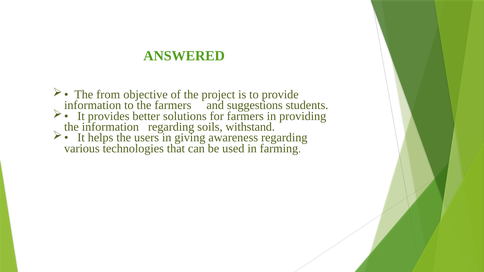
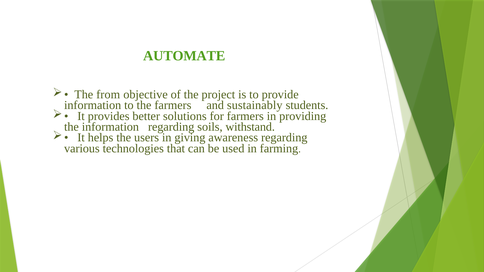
ANSWERED: ANSWERED -> AUTOMATE (184, 56)
suggestions: suggestions -> sustainably (255, 105)
